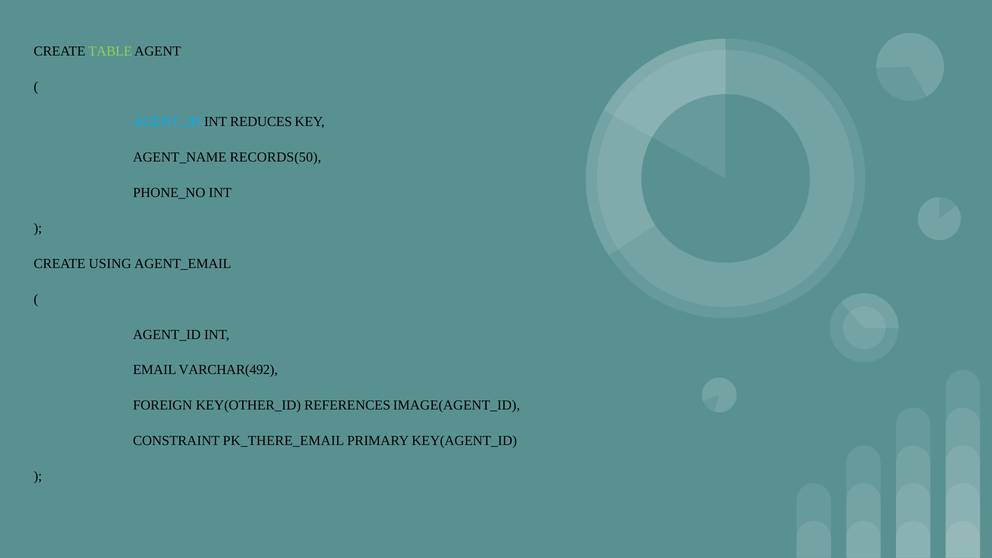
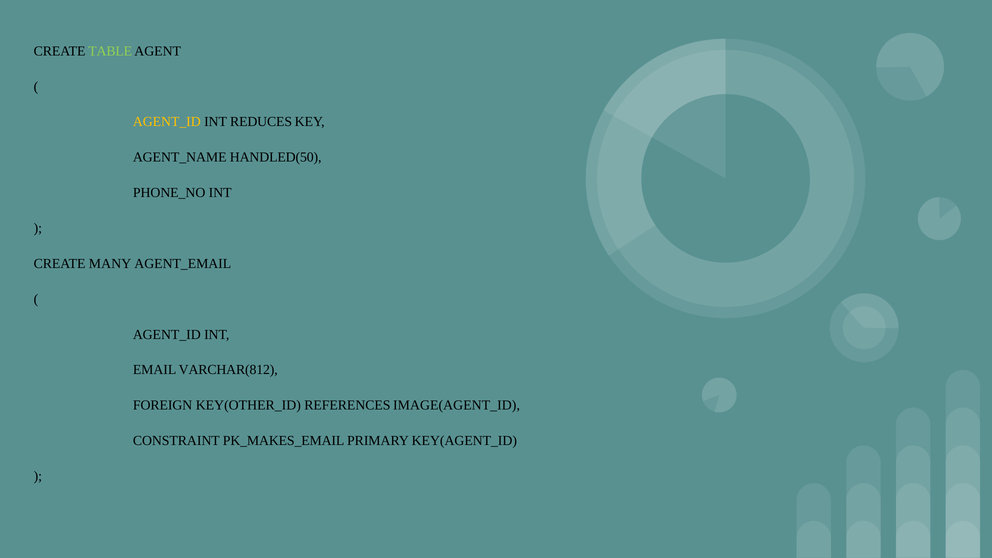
AGENT_ID colour: light blue -> yellow (167, 122)
RECORDS(50: RECORDS(50 -> HANDLED(50 (276, 157)
USING: USING -> MANY (110, 264)
VARCHAR(492: VARCHAR(492 -> VARCHAR(812 (228, 370)
PK_THERE_EMAIL: PK_THERE_EMAIL -> PK_MAKES_EMAIL (284, 441)
